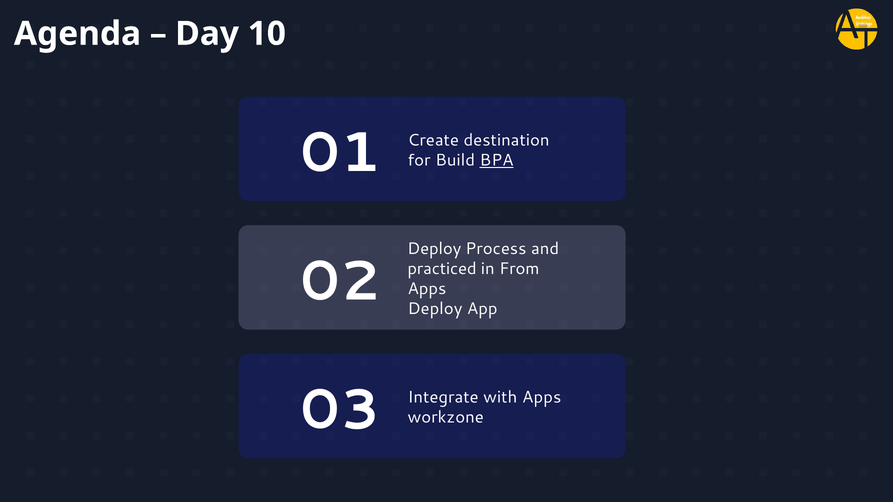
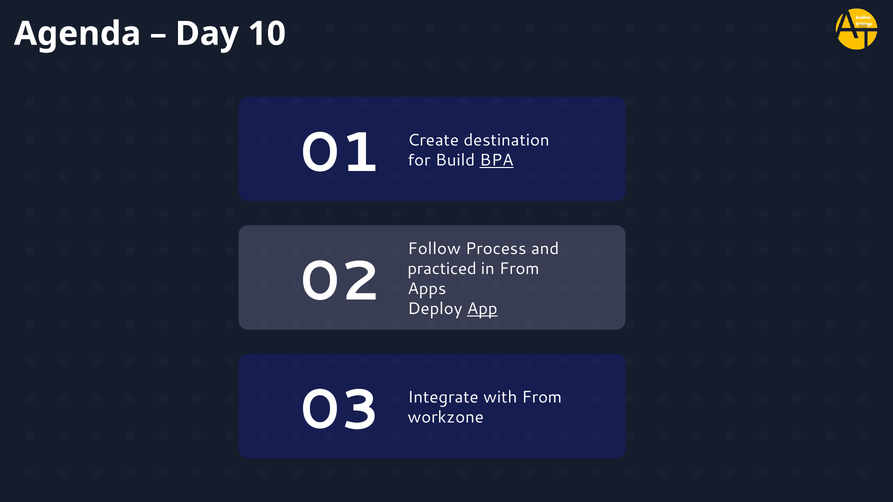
Deploy: Deploy -> Follow (434, 249)
App underline: none -> present (482, 309)
with Apps: Apps -> From (542, 397)
